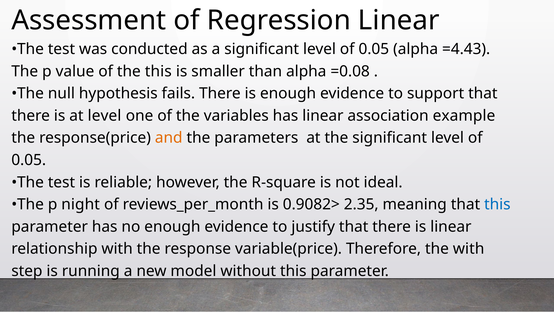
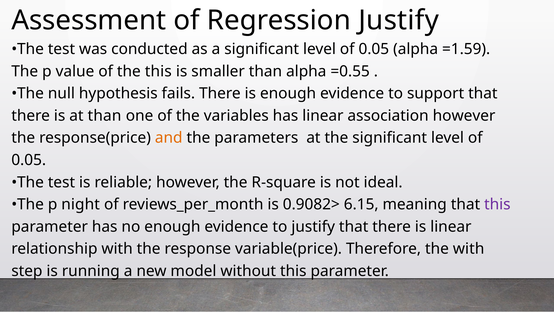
Regression Linear: Linear -> Justify (399, 20)
=4.43: =4.43 -> =1.59 (466, 49)
=0.08: =0.08 -> =0.55 (350, 71)
at level: level -> than (105, 116)
association example: example -> however (464, 116)
2.35: 2.35 -> 6.15 (361, 204)
this colour: blue -> purple (497, 204)
